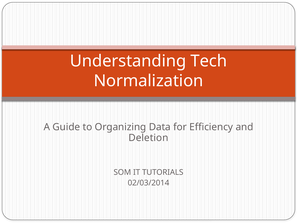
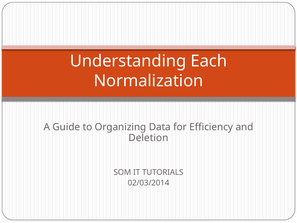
Tech: Tech -> Each (209, 61)
